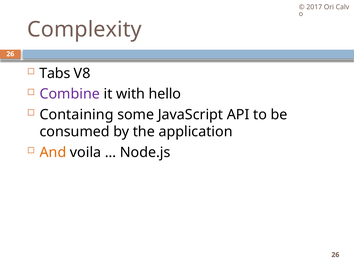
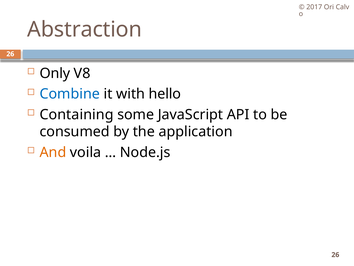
Complexity: Complexity -> Abstraction (85, 30)
Tabs: Tabs -> Only (55, 73)
Combine colour: purple -> blue (70, 94)
